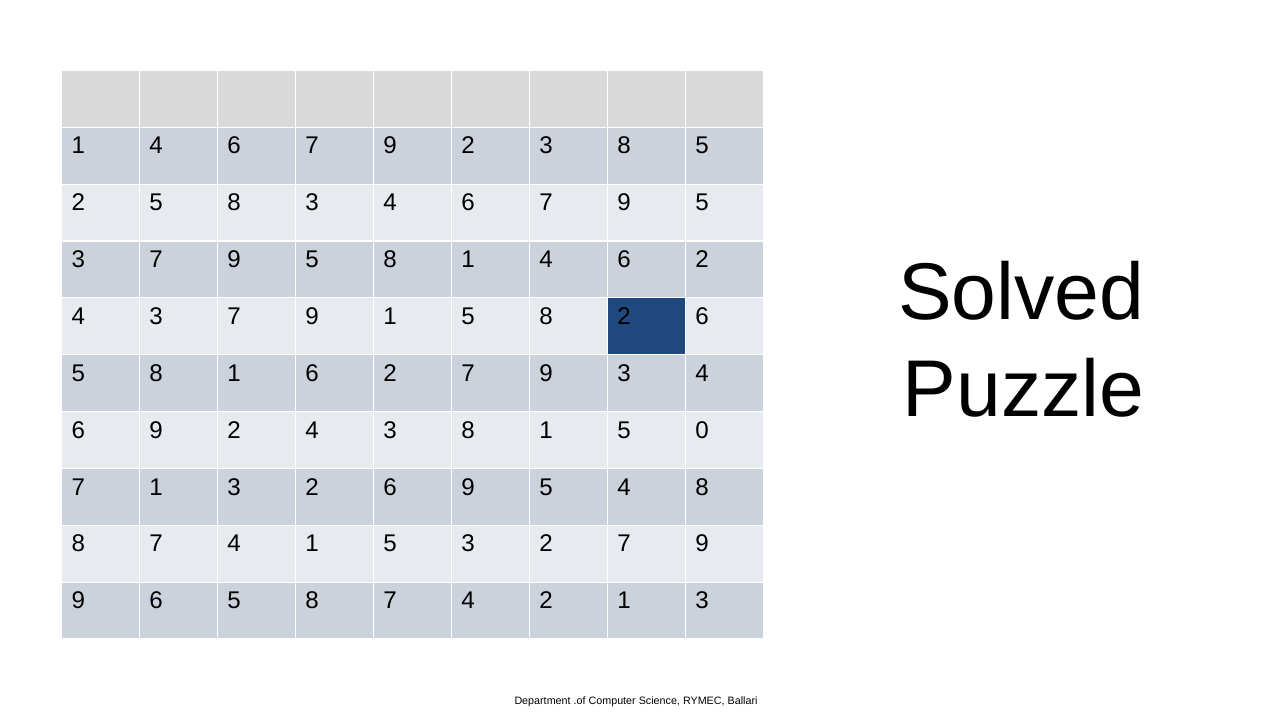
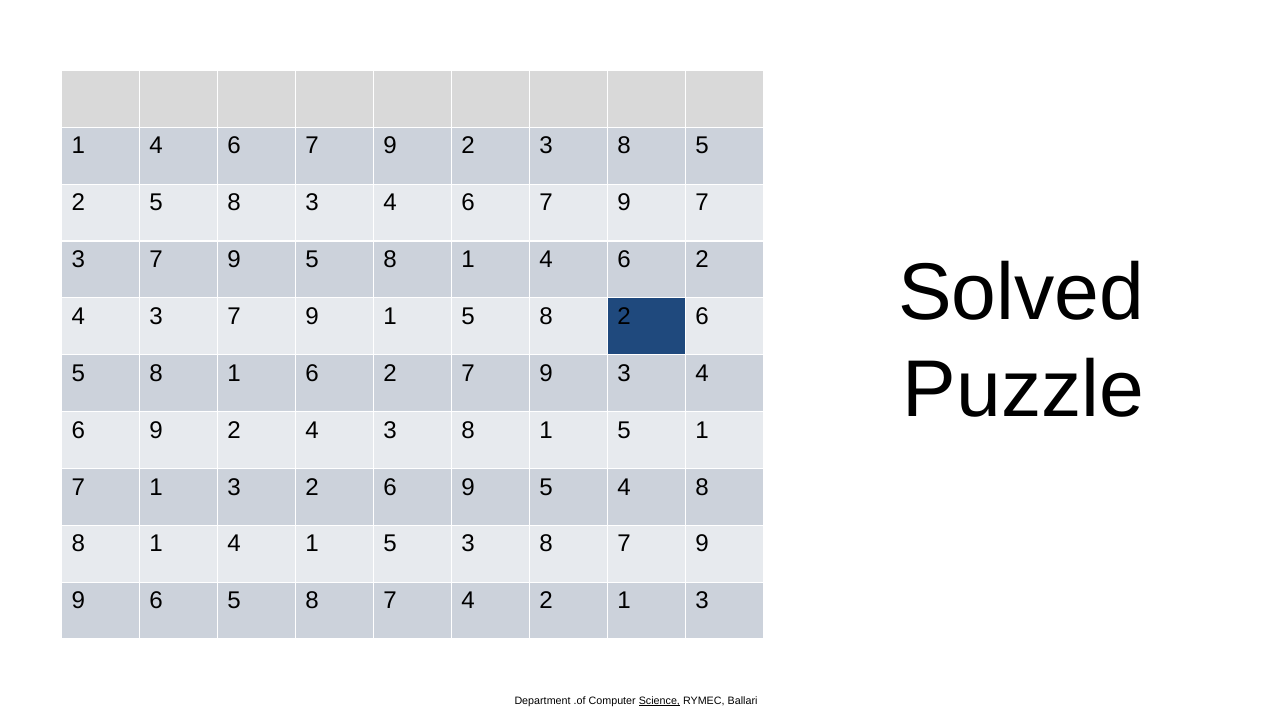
6 7 9 5: 5 -> 7 (702, 203)
5 0: 0 -> 1 (702, 430)
7: 7 -> 1 (156, 544)
5 3 2: 2 -> 8 (546, 544)
Science underline: none -> present (659, 701)
